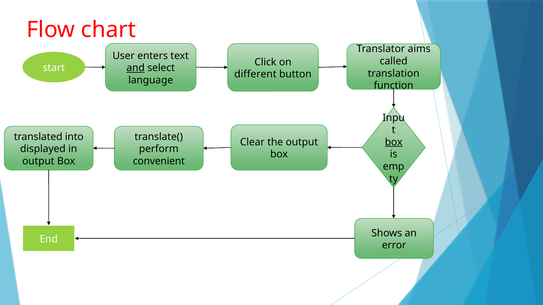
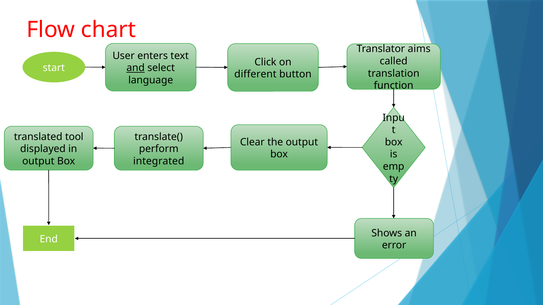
into: into -> tool (74, 137)
box underline: present -> none (394, 142)
convenient: convenient -> integrated (159, 161)
